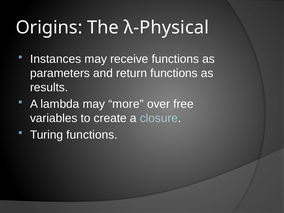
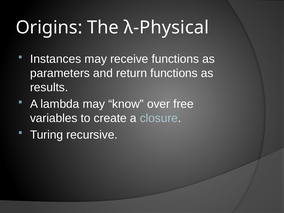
more: more -> know (126, 104)
Turing functions: functions -> recursive (92, 135)
